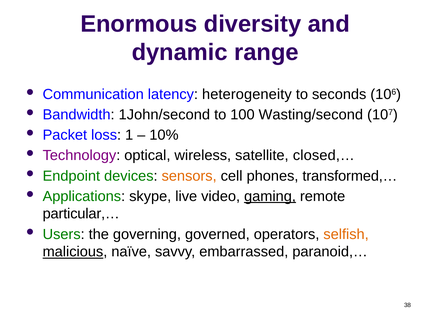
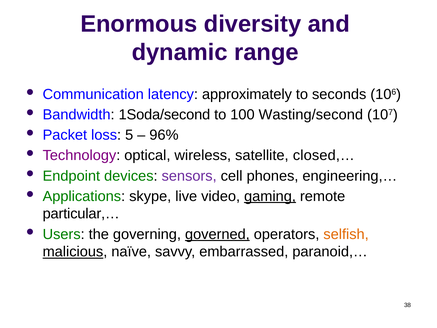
heterogeneity: heterogeneity -> approximately (247, 94)
1John/second: 1John/second -> 1Soda/second (164, 115)
1: 1 -> 5 (129, 135)
10%: 10% -> 96% (164, 135)
sensors colour: orange -> purple (189, 176)
transformed,…: transformed,… -> engineering,… (350, 176)
governed underline: none -> present (217, 234)
